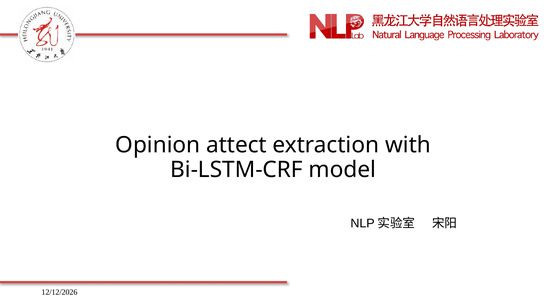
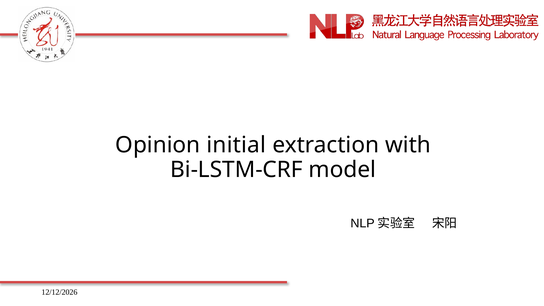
attect: attect -> initial (236, 145)
